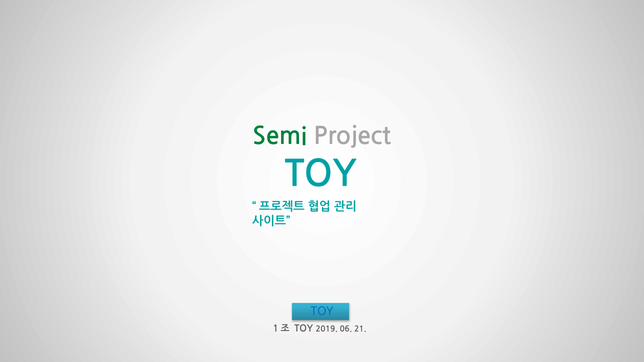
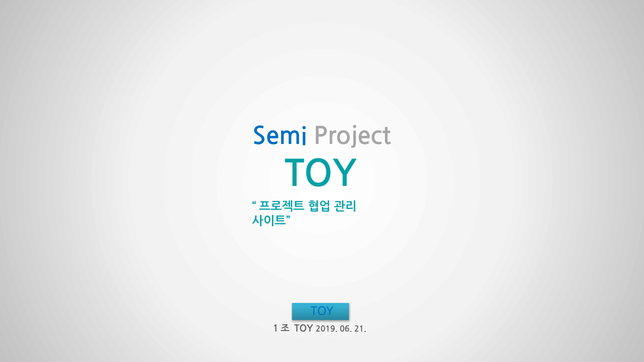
Semi colour: green -> blue (280, 136)
